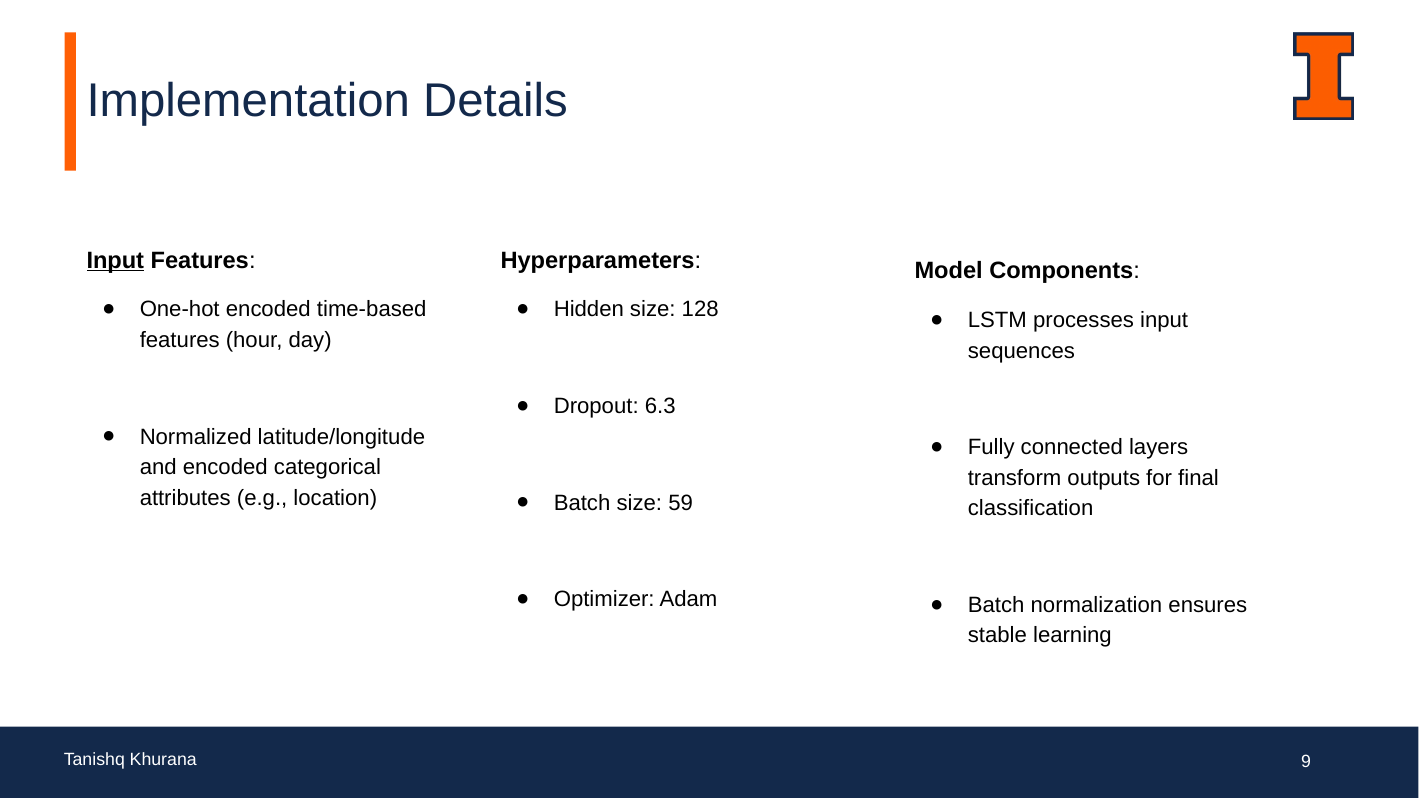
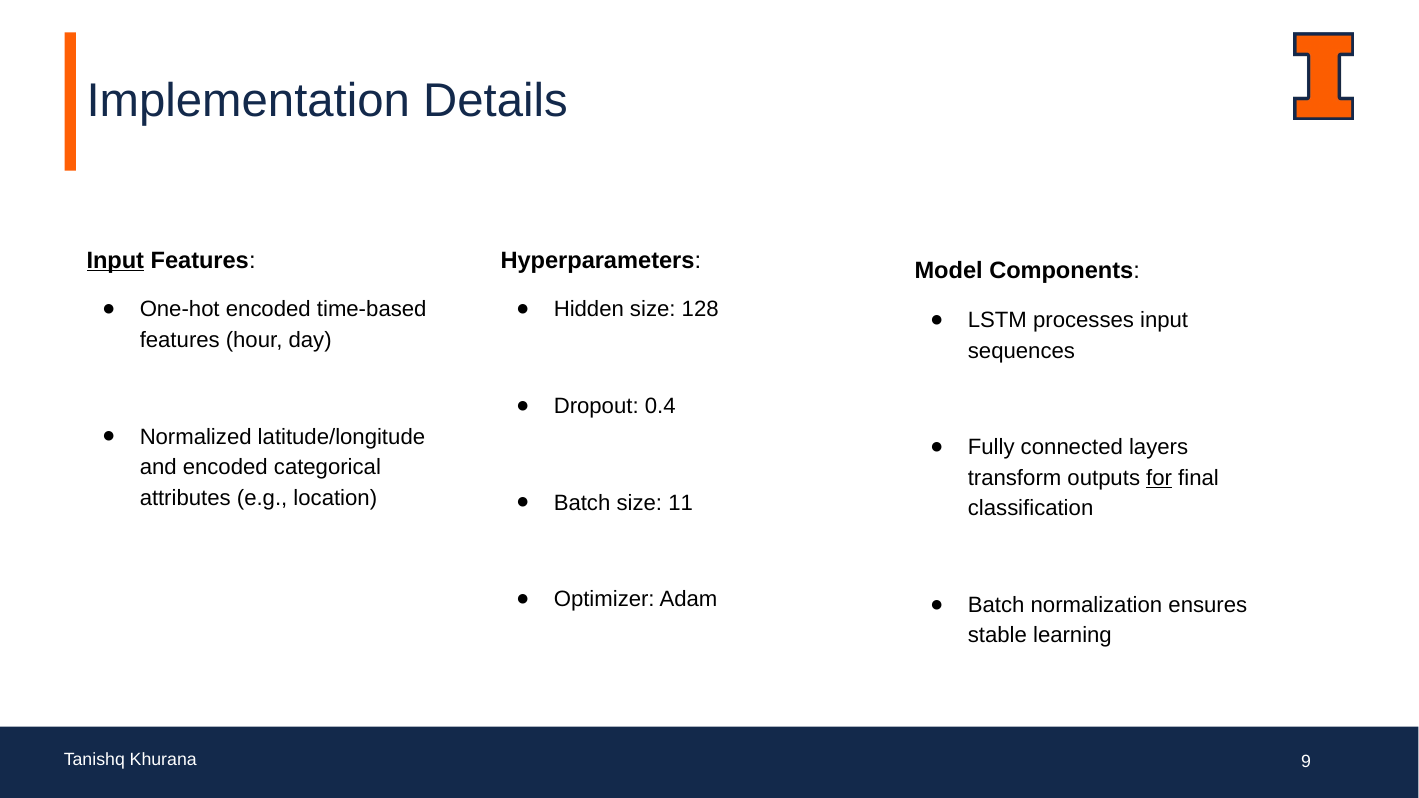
6.3: 6.3 -> 0.4 (660, 406)
for underline: none -> present (1159, 478)
59: 59 -> 11 (681, 503)
